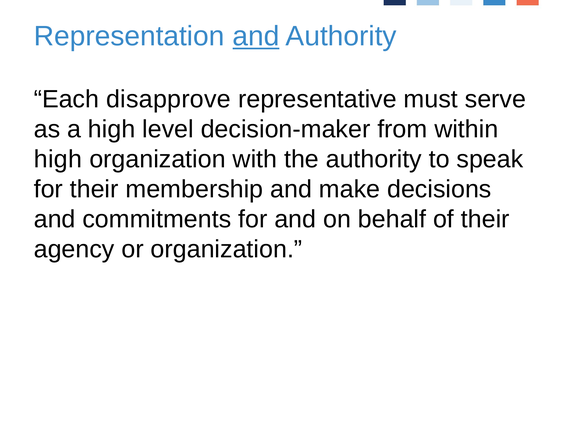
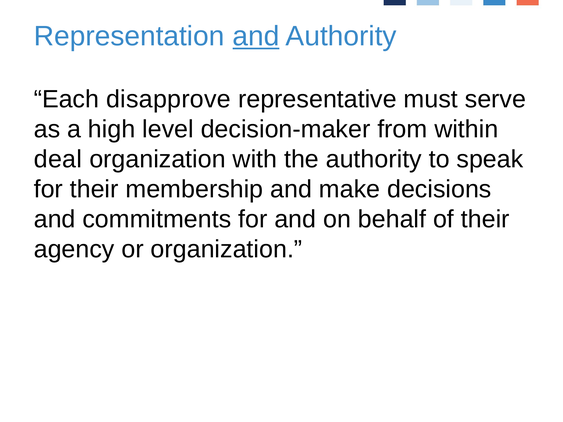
high: high -> deal (58, 159)
